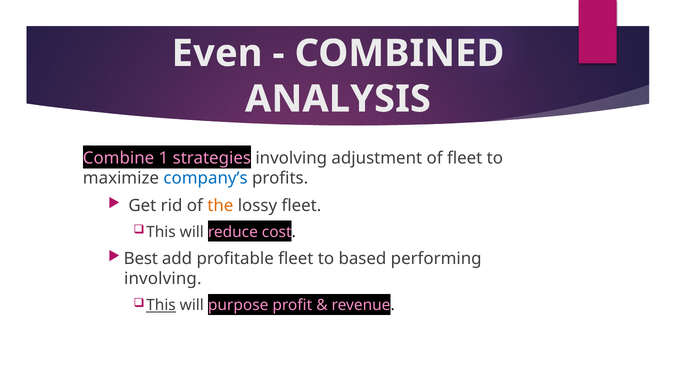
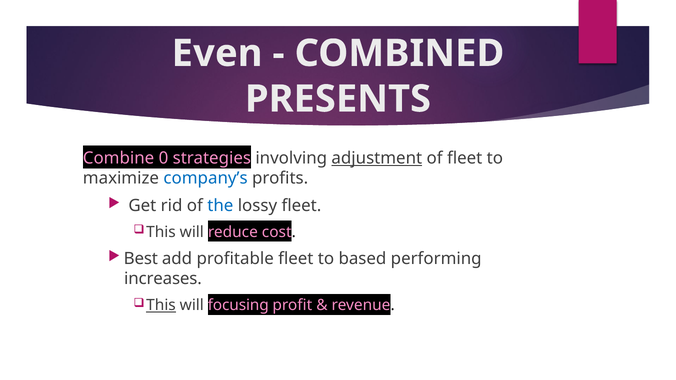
ANALYSIS: ANALYSIS -> PRESENTS (338, 99)
1: 1 -> 0 (163, 158)
adjustment underline: none -> present (377, 158)
the colour: orange -> blue (220, 206)
involving: involving -> increases (163, 279)
purpose: purpose -> focusing (238, 305)
